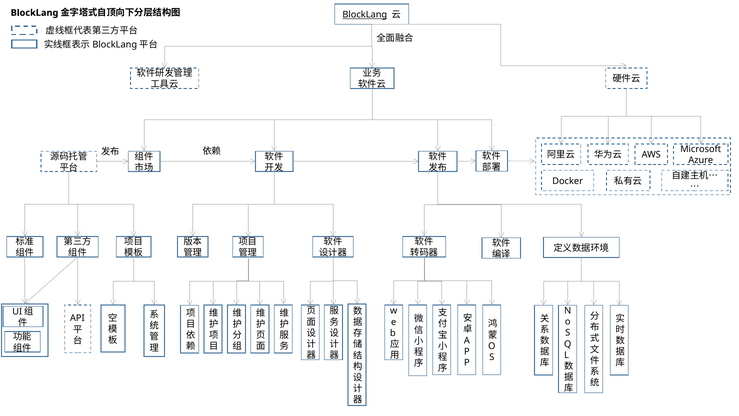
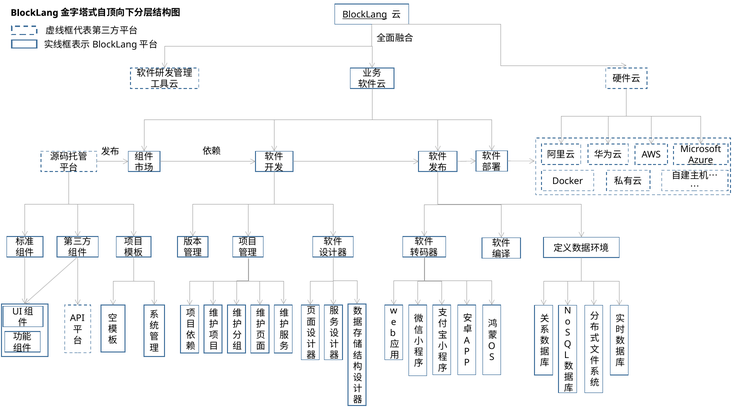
Azure underline: none -> present (701, 160)
